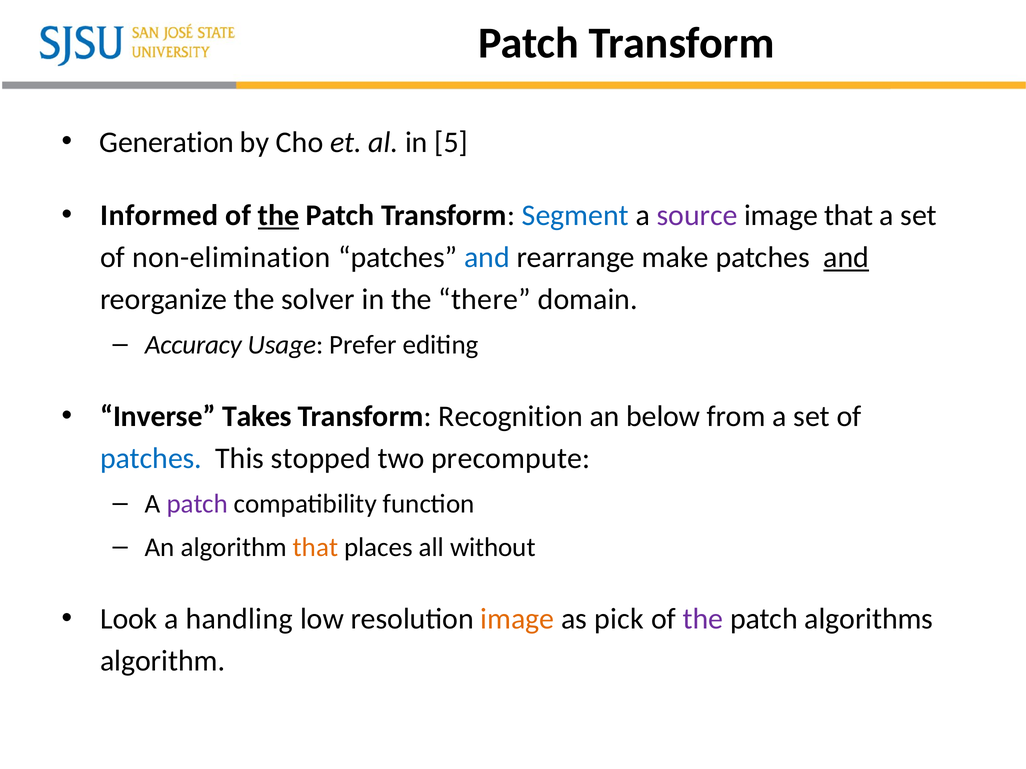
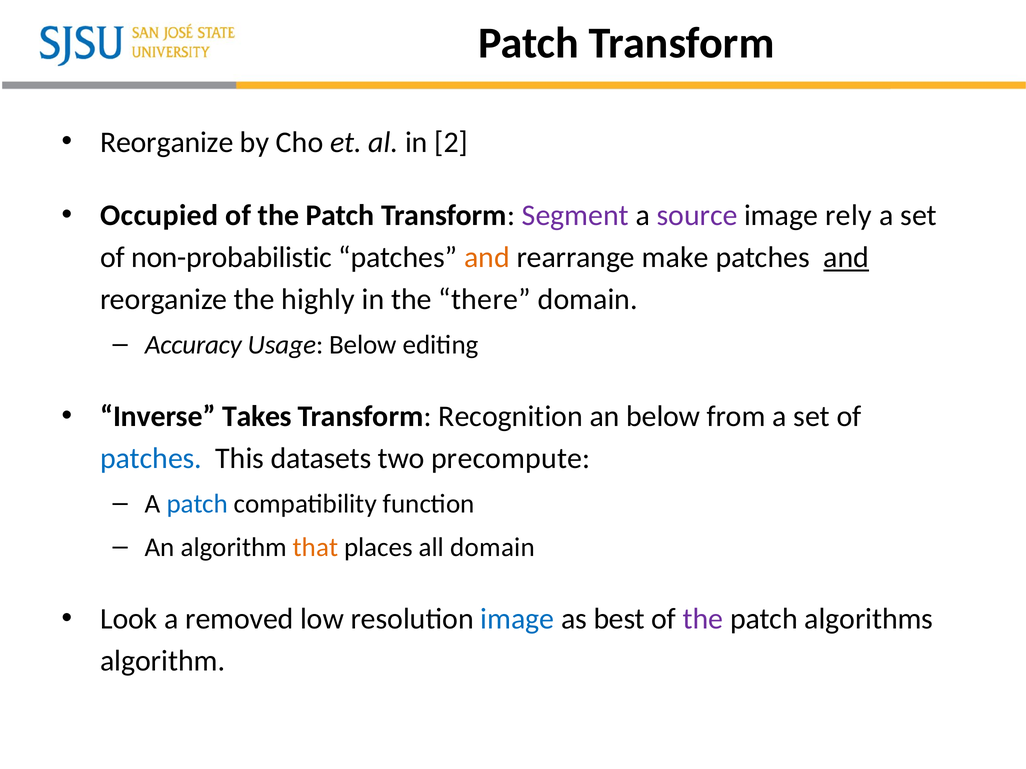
Generation: Generation -> Reorganize (167, 142)
5: 5 -> 2 (451, 142)
Informed: Informed -> Occupied (159, 216)
the underline: present -> none (278, 216)
Segment colour: blue -> purple (575, 216)
image that: that -> rely (848, 216)
non-elimination: non-elimination -> non-probabilistic (232, 258)
and colour: blue -> orange (487, 258)
solver: solver -> highly (318, 300)
Usage Prefer: Prefer -> Below (363, 345)
stopped: stopped -> datasets (321, 459)
patch colour: purple -> blue (197, 504)
all without: without -> domain (493, 547)
handling: handling -> removed (239, 619)
image colour: orange -> blue (517, 619)
pick: pick -> best (619, 619)
